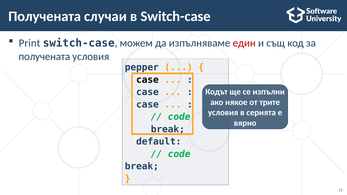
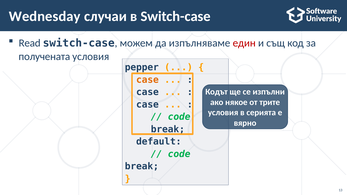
Получената: Получената -> Wednesday (45, 16)
Print: Print -> Read (30, 43)
case colour: black -> orange (147, 80)
